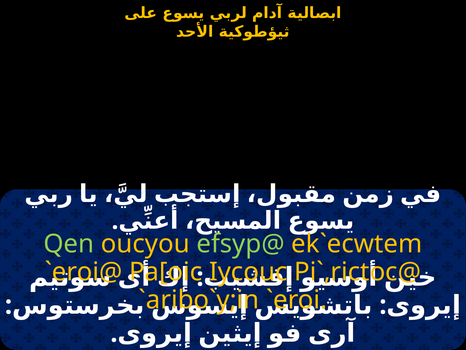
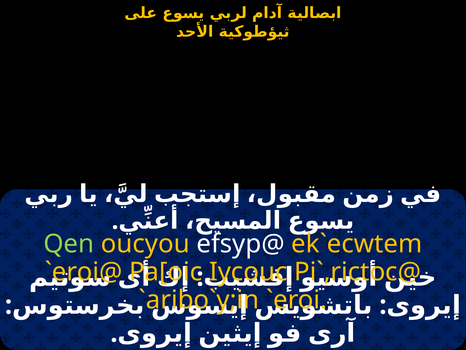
efsyp@ colour: light green -> white (241, 243)
